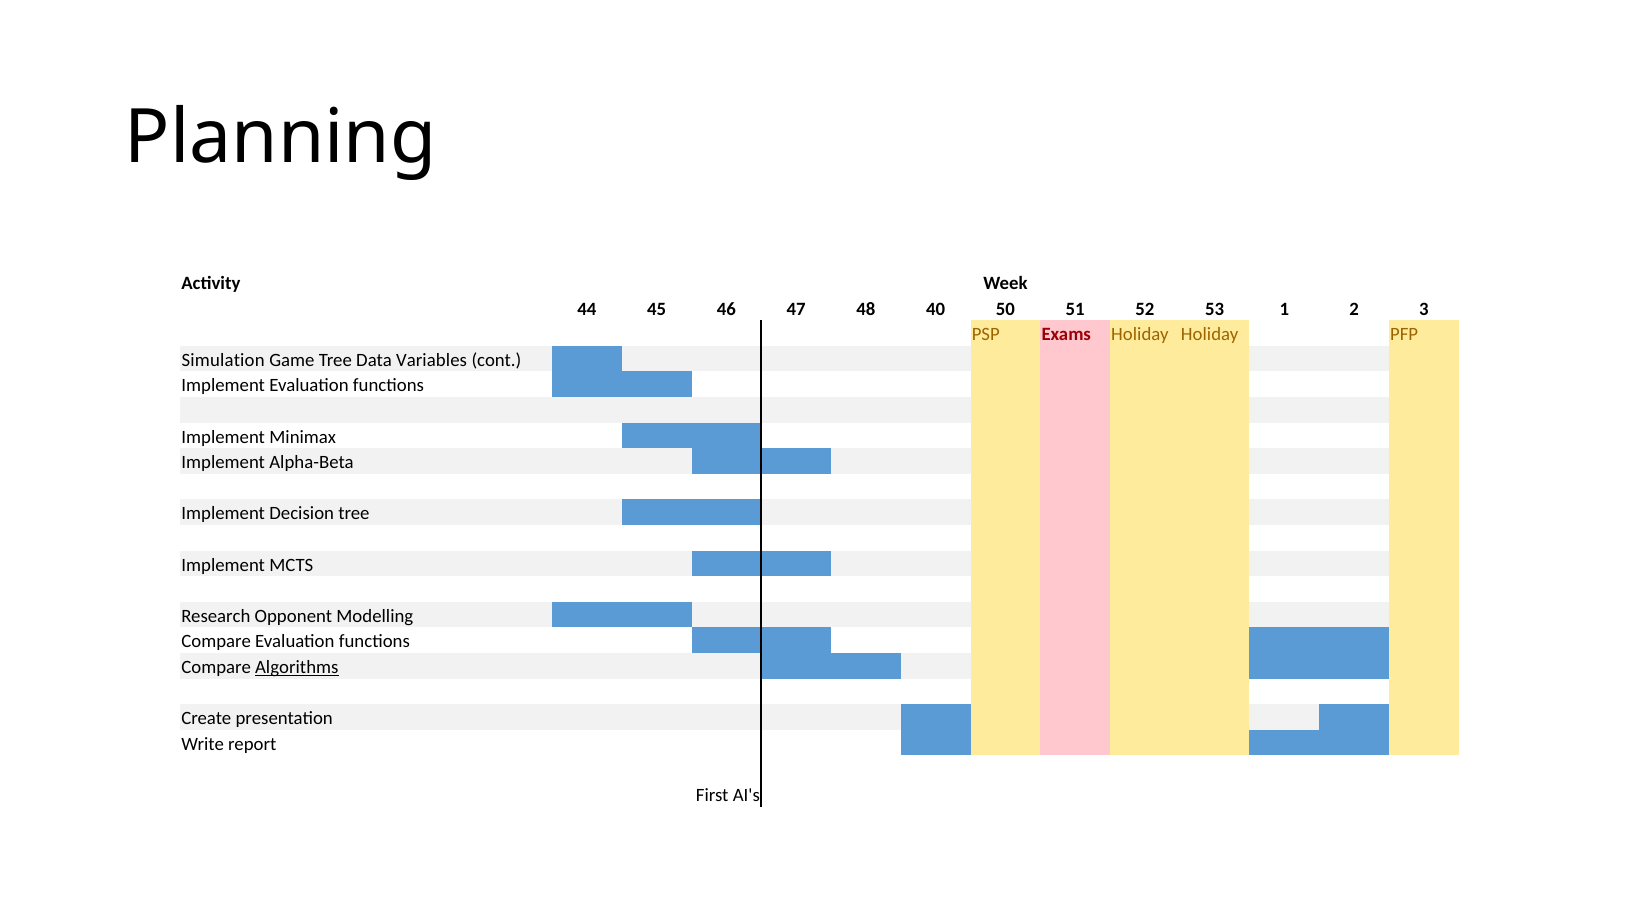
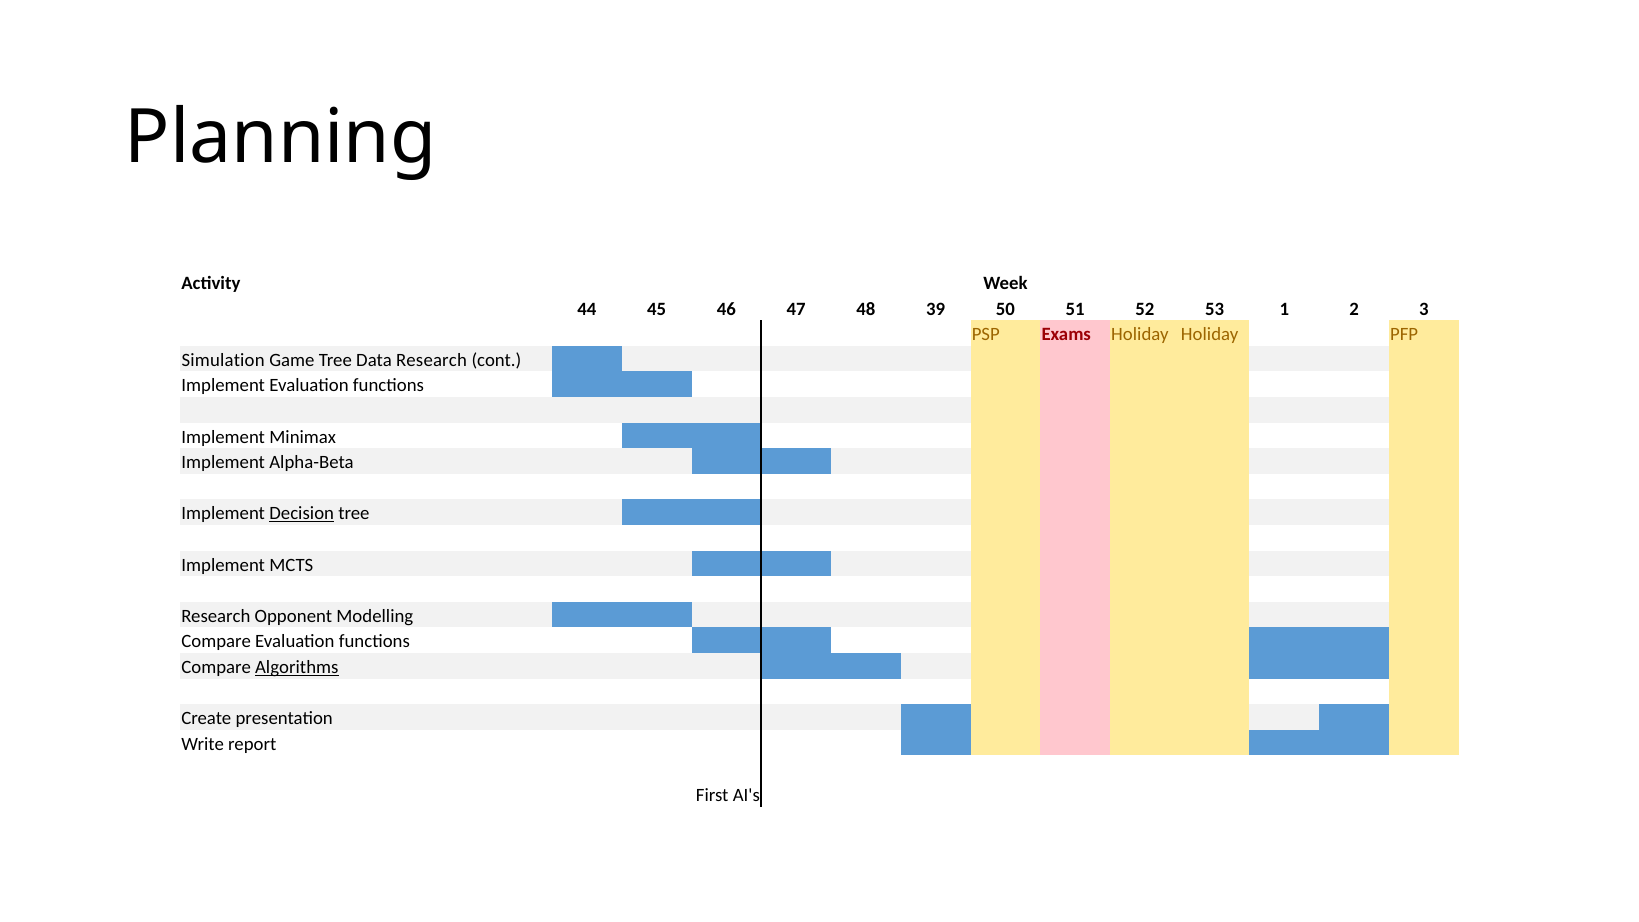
40: 40 -> 39 (936, 309)
Data Variables: Variables -> Research (432, 360)
Decision underline: none -> present (302, 514)
